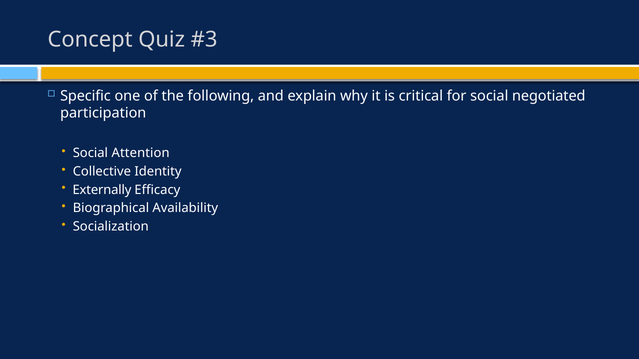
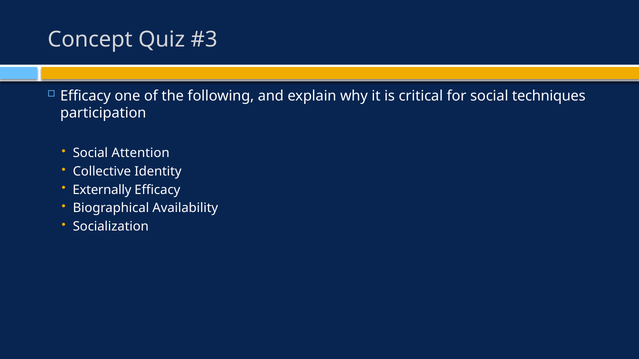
Specific: Specific -> Efficacy (85, 96)
negotiated: negotiated -> techniques (549, 96)
